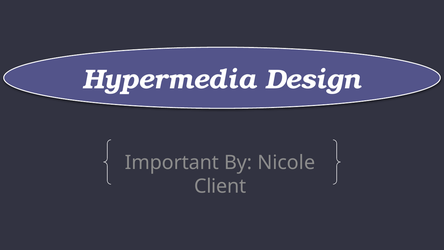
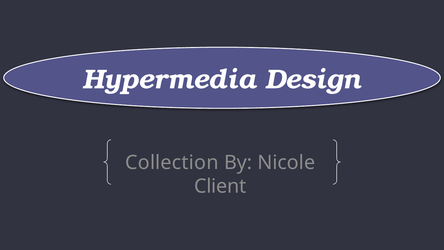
Important: Important -> Collection (172, 163)
